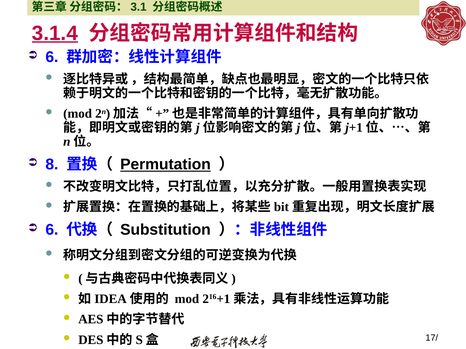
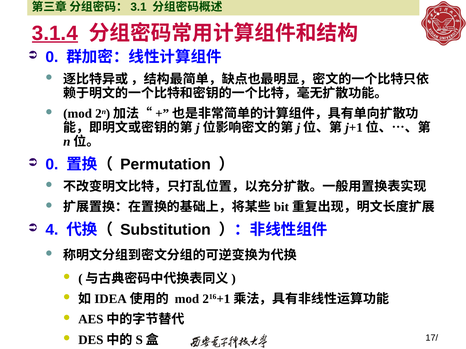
6: 6 -> 0 (52, 57)
8: 8 -> 0 (52, 165)
Permutation underline: present -> none (165, 165)
6: 6 -> 4 (52, 230)
